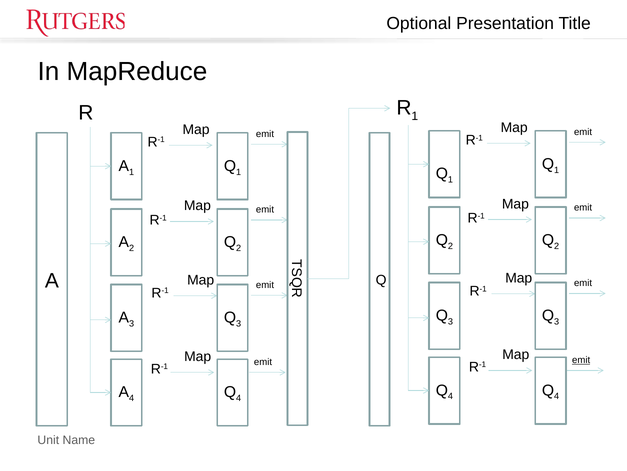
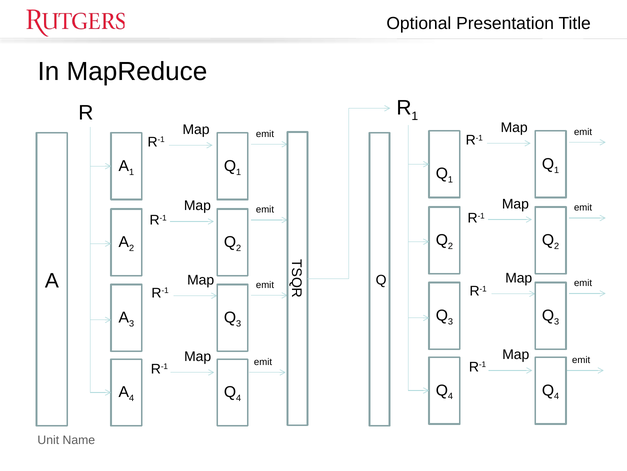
emit underline: present -> none (581, 360)
